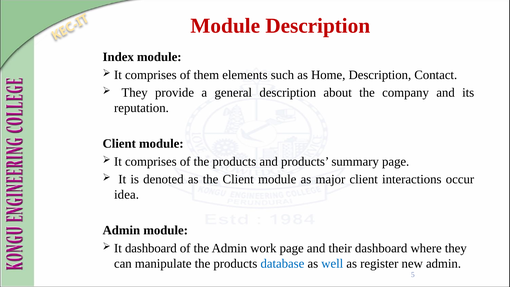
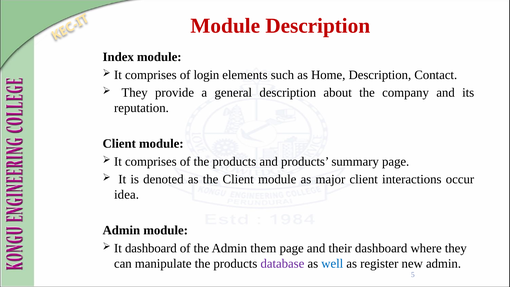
them: them -> login (206, 75)
work: work -> them (263, 248)
database colour: blue -> purple (282, 263)
